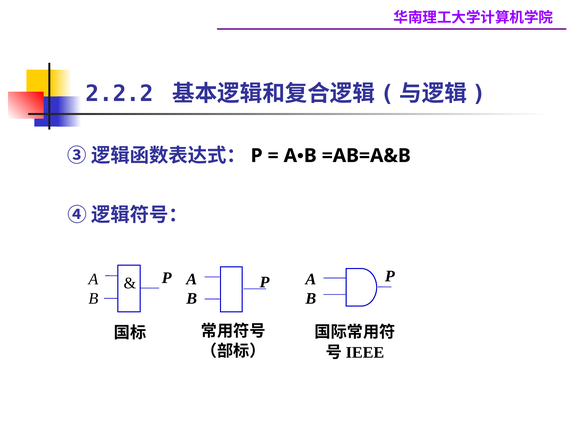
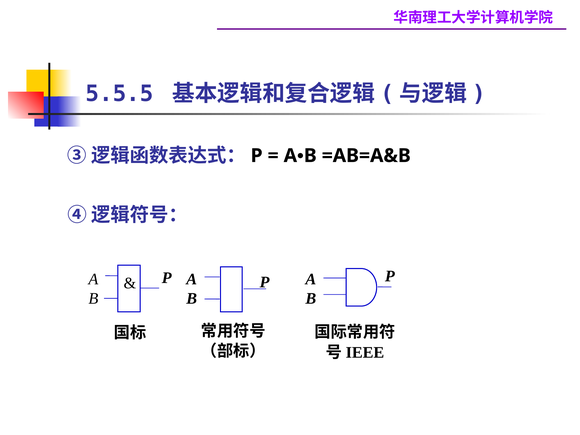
2.2.2: 2.2.2 -> 5.5.5 (119, 94)
